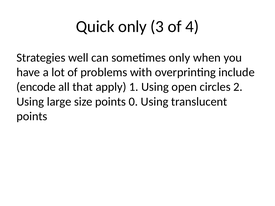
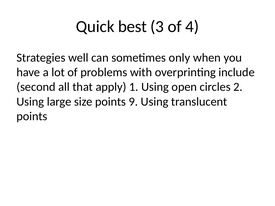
Quick only: only -> best (132, 27)
encode: encode -> second (36, 87)
0: 0 -> 9 (133, 102)
